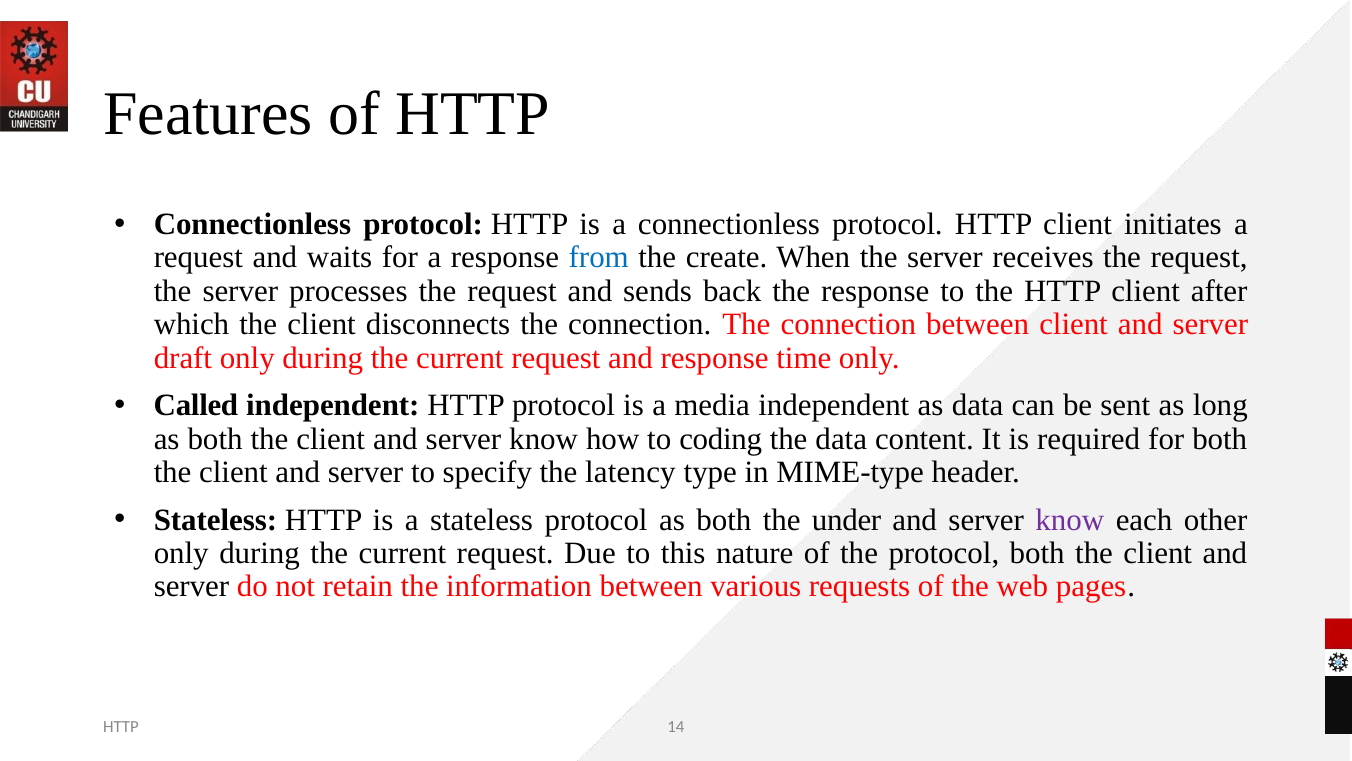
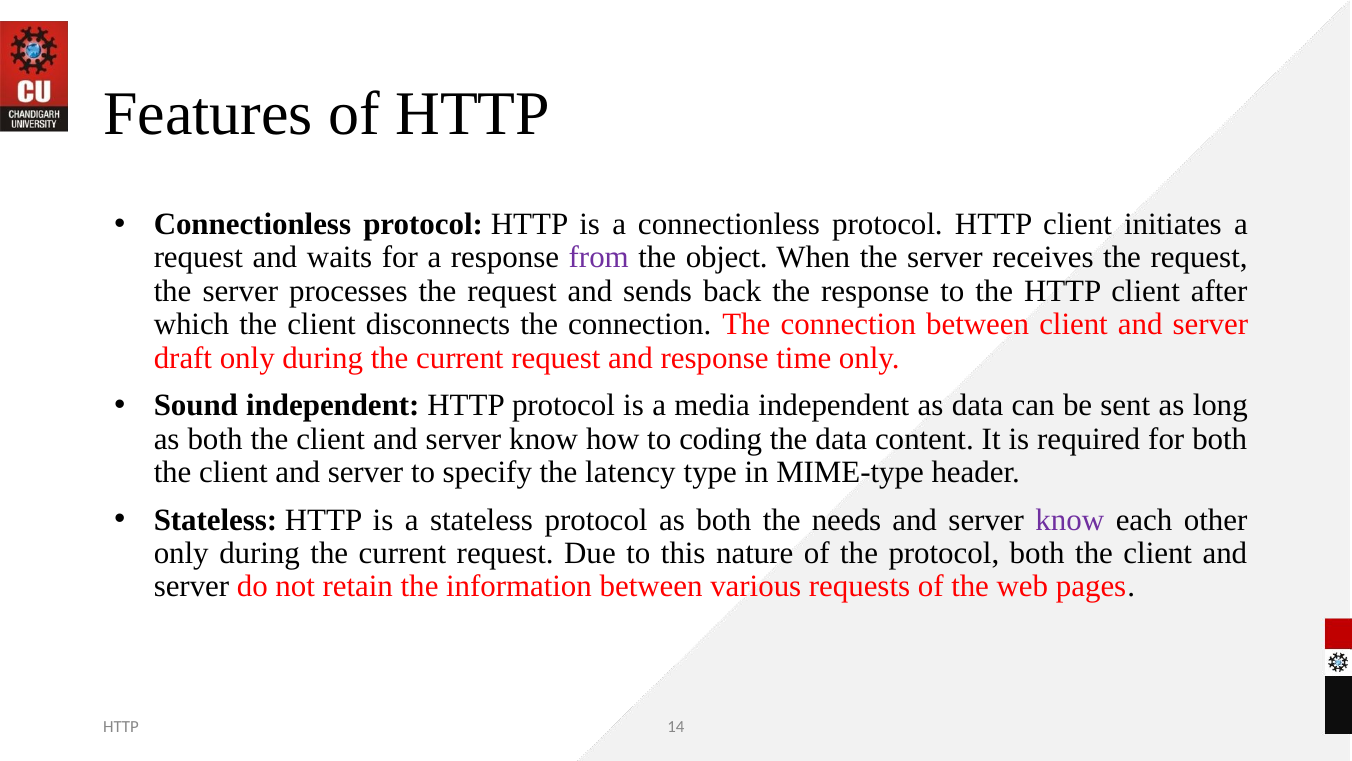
from colour: blue -> purple (599, 257)
create: create -> object (727, 257)
Called: Called -> Sound (196, 405)
under: under -> needs (847, 520)
